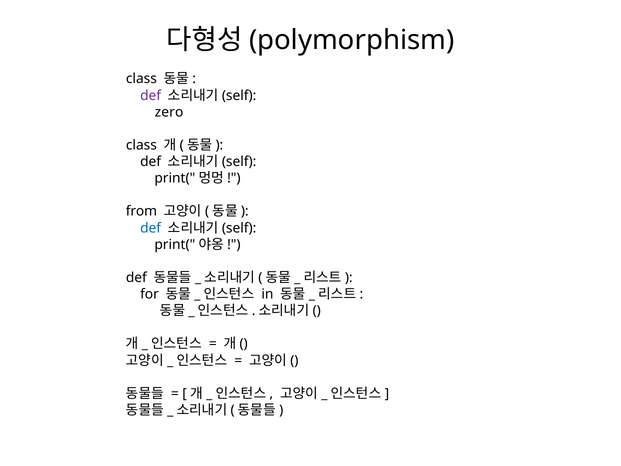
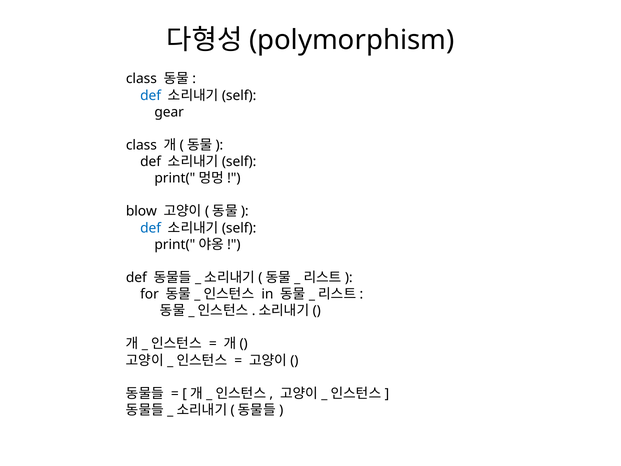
def colour: purple -> blue (151, 95)
zero: zero -> gear (169, 112)
from: from -> blow (141, 211)
